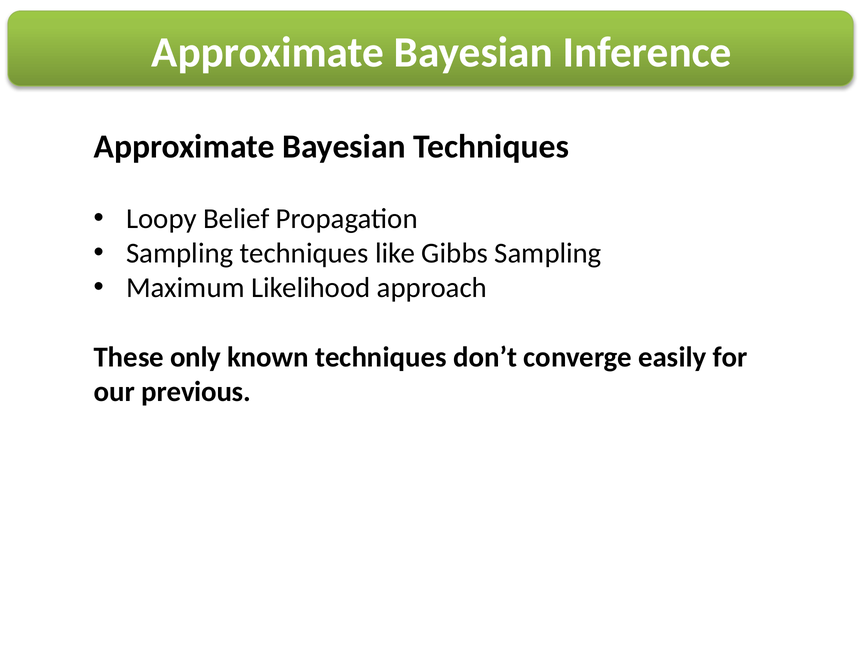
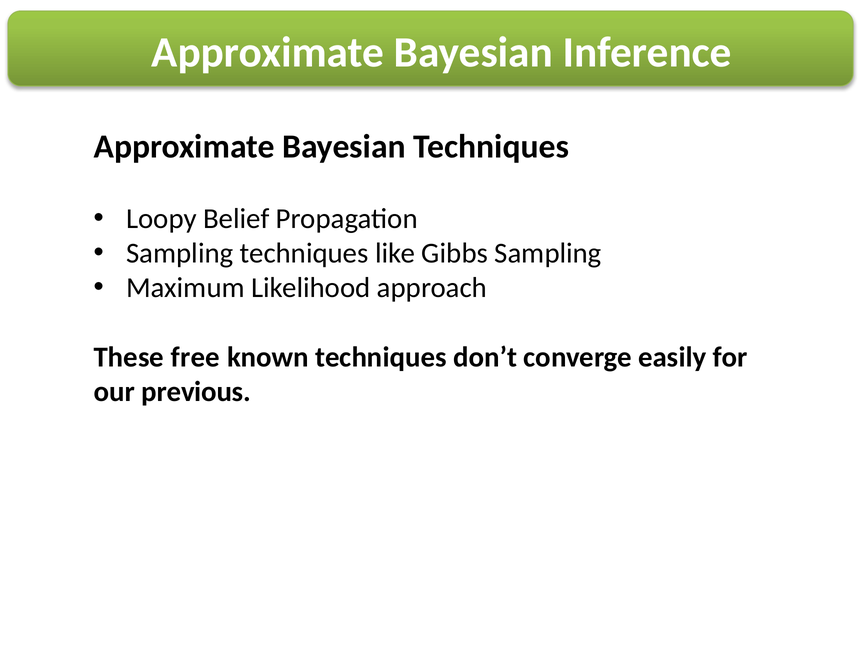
only: only -> free (195, 357)
